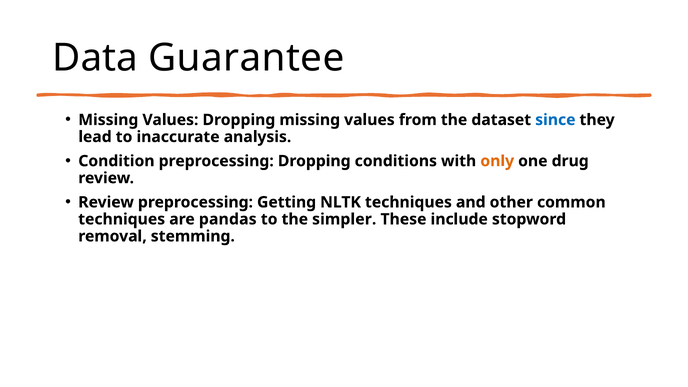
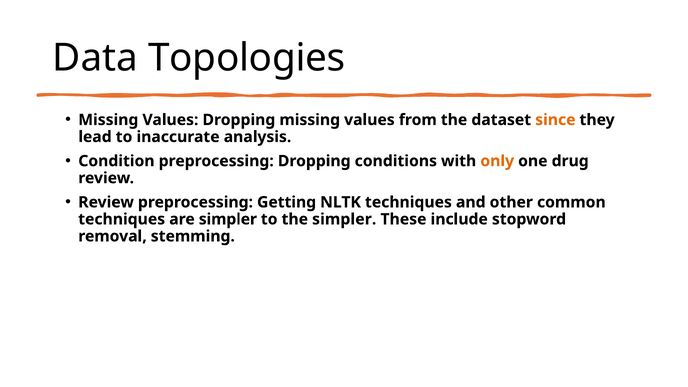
Guarantee: Guarantee -> Topologies (247, 58)
since colour: blue -> orange (555, 120)
are pandas: pandas -> simpler (228, 219)
